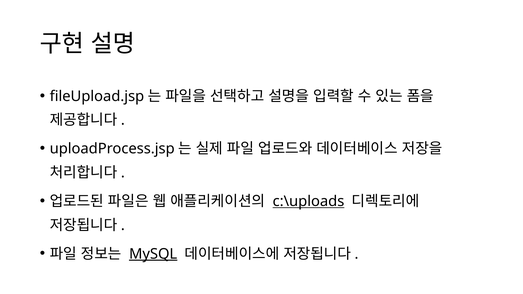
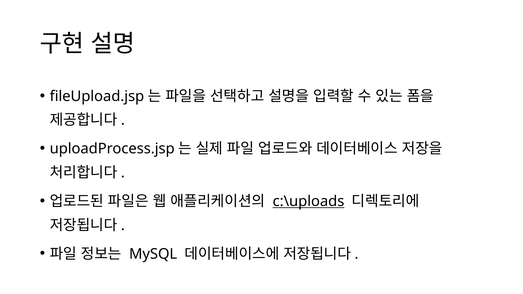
MySQL underline: present -> none (153, 254)
